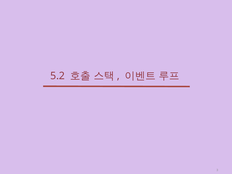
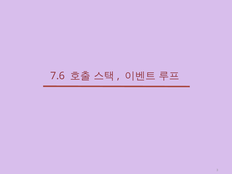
5.2: 5.2 -> 7.6 (58, 76)
